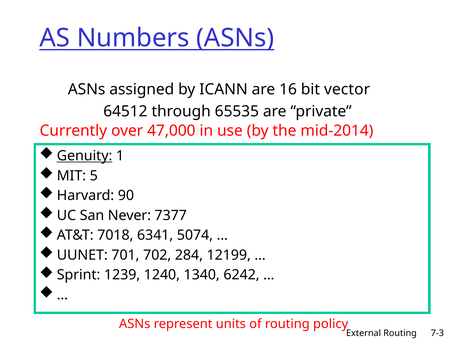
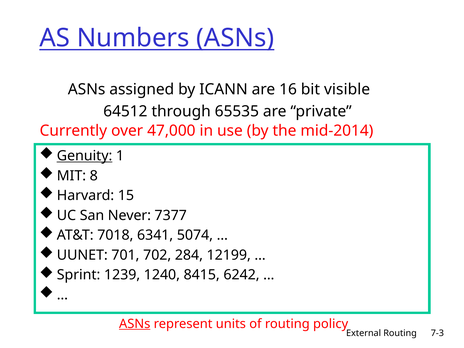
vector: vector -> visible (347, 89)
5: 5 -> 8 (94, 176)
90: 90 -> 15 (126, 196)
1340: 1340 -> 8415 (202, 275)
ASNs underline: none -> present (135, 324)
